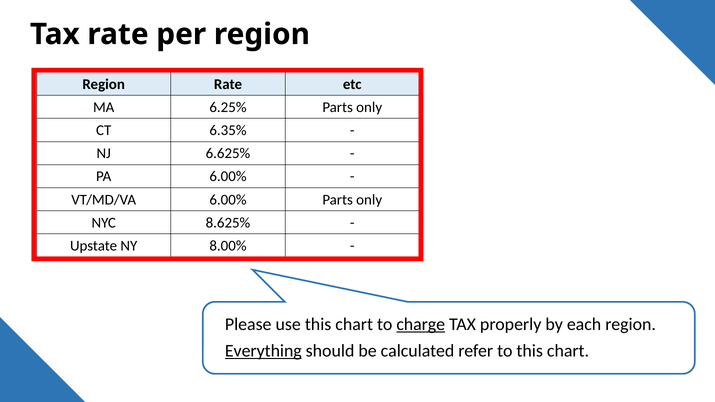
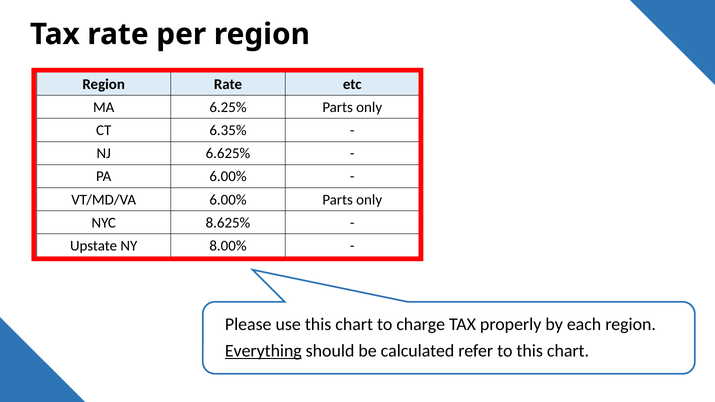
charge underline: present -> none (421, 324)
